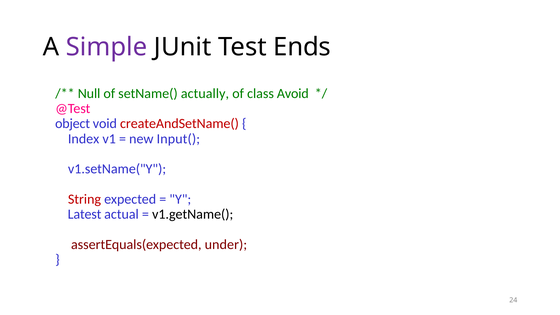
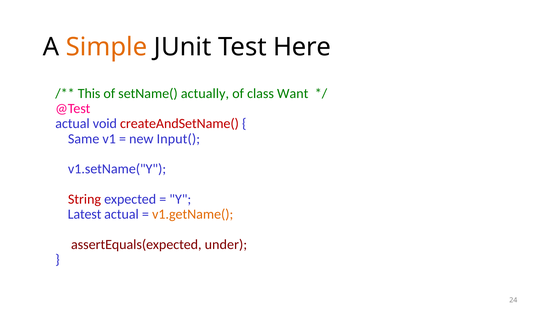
Simple colour: purple -> orange (107, 47)
Ends: Ends -> Here (302, 47)
Null: Null -> This (89, 93)
Avoid: Avoid -> Want (293, 93)
object: object -> actual (72, 124)
Index: Index -> Same (84, 139)
v1.getName( colour: black -> orange (193, 214)
